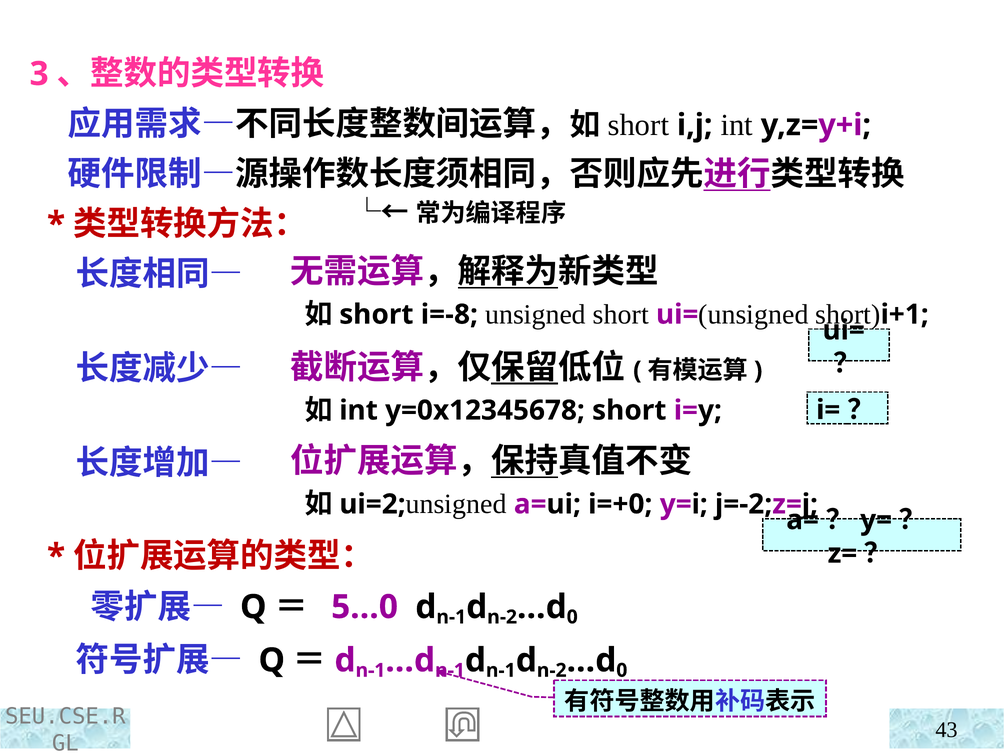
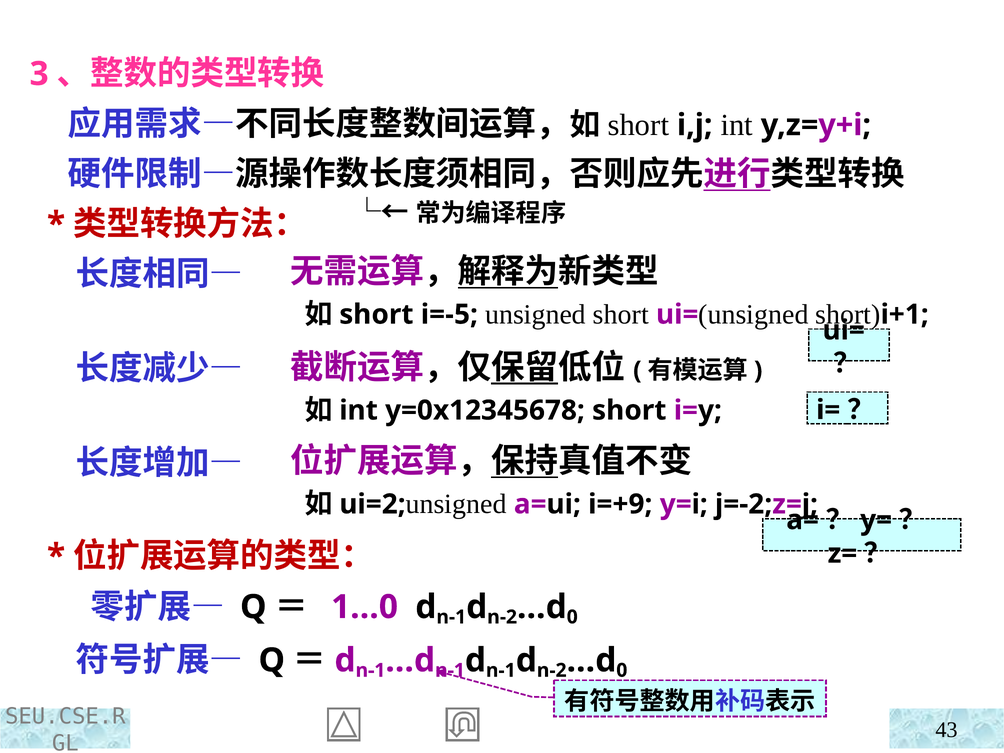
i=-8: i=-8 -> i=-5 (449, 314)
i=+0: i=+0 -> i=+9 (620, 504)
5…0: 5…0 -> 1…0 (365, 607)
